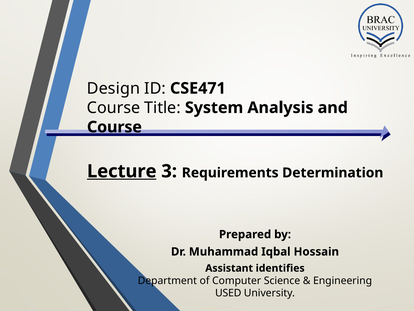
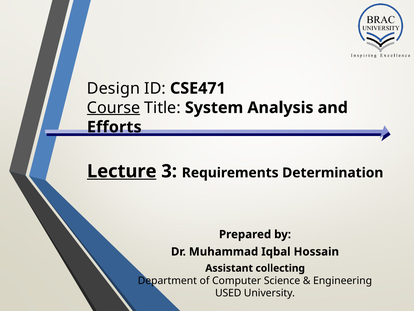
Course underline: none -> present (114, 108)
Course: Course -> Efforts (114, 127)
identifies: identifies -> collecting (280, 268)
